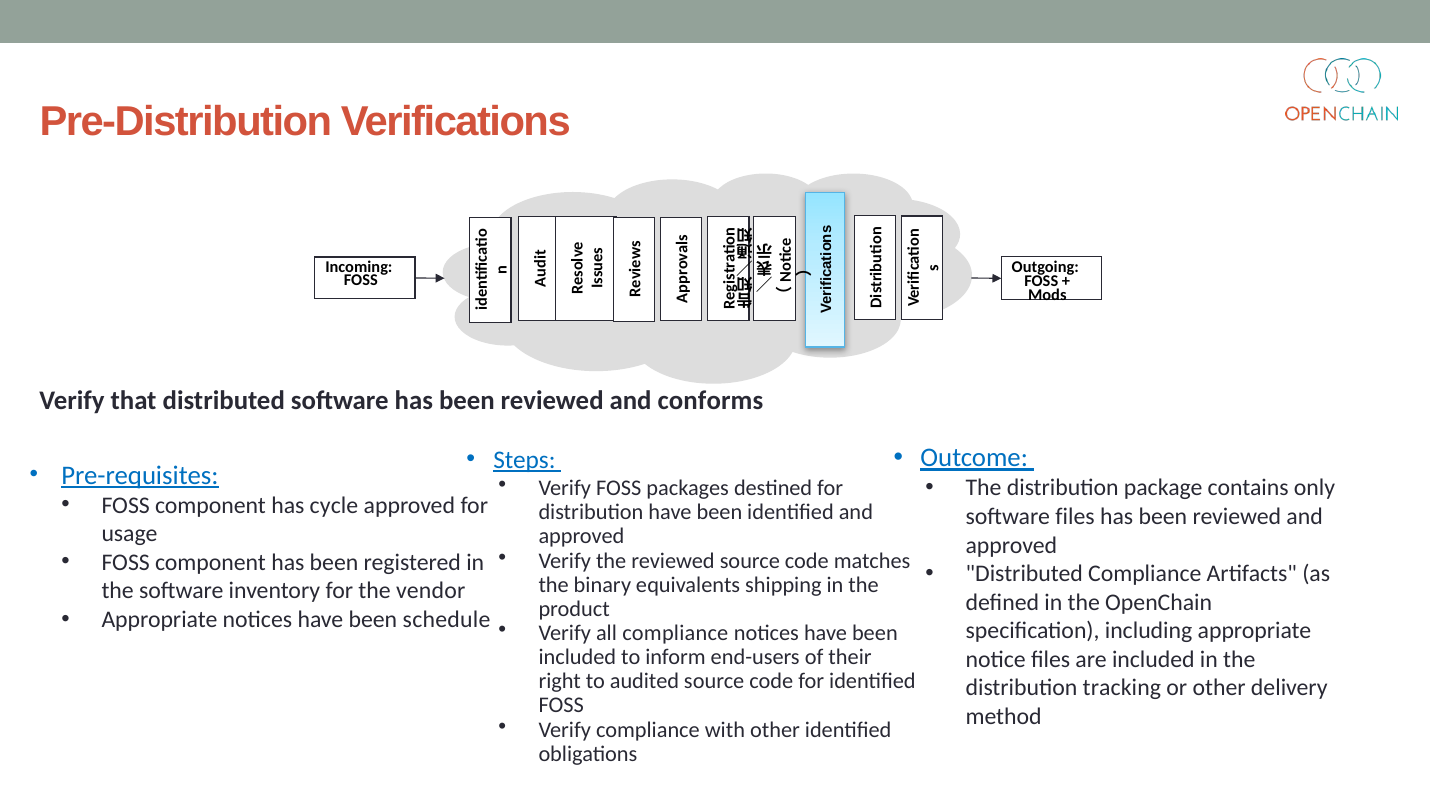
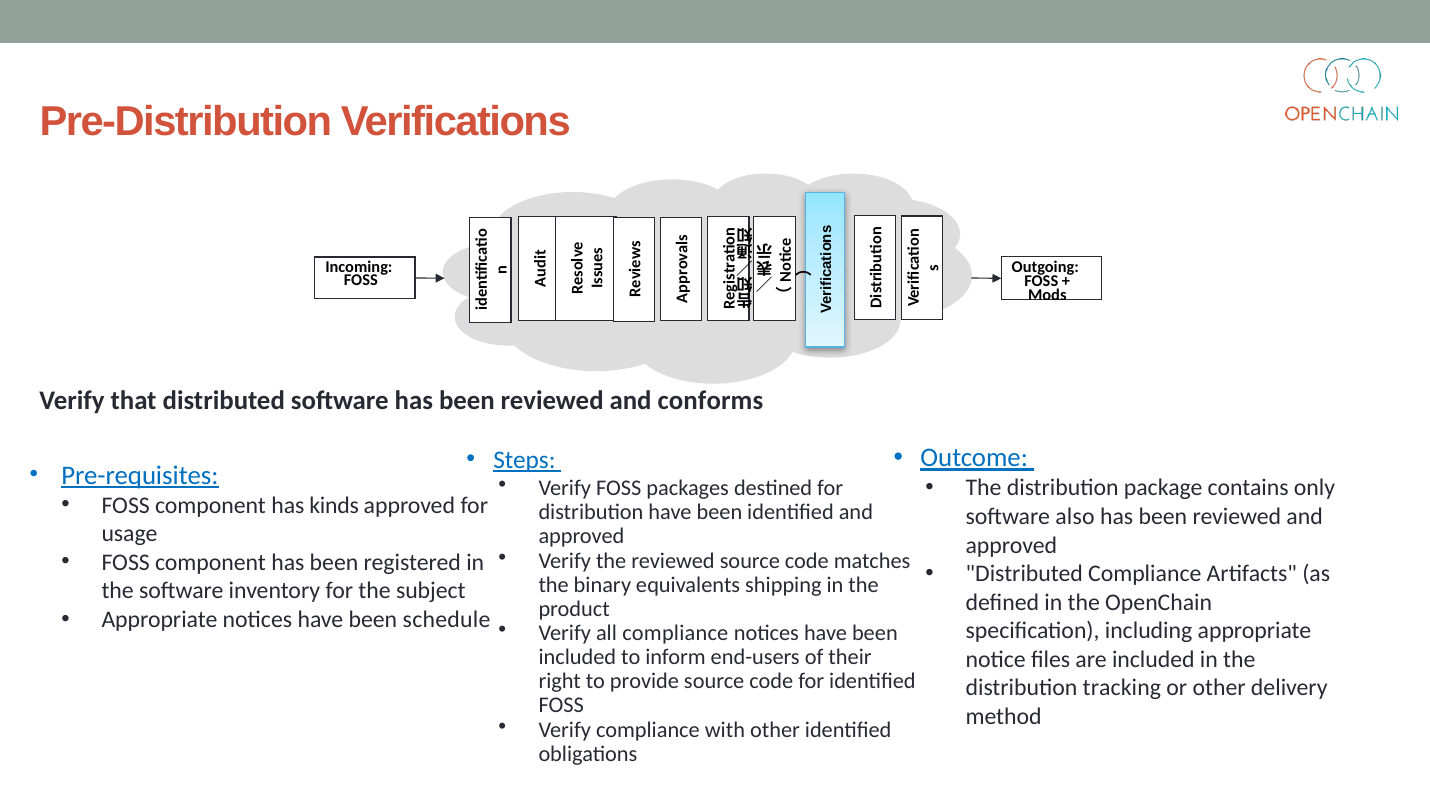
cycle: cycle -> kinds (334, 506)
software files: files -> also (1075, 517)
vendor: vendor -> subject (431, 591)
audited: audited -> provide (644, 682)
